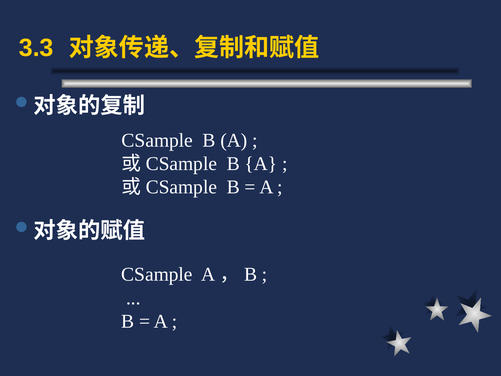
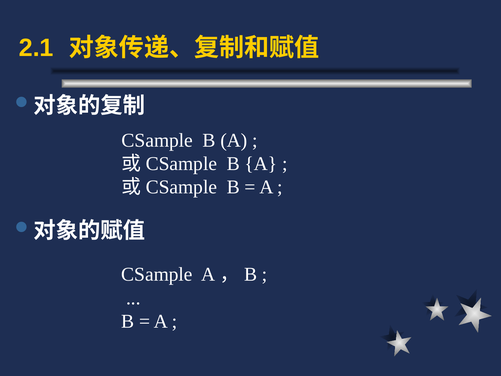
3.3: 3.3 -> 2.1 (36, 48)
